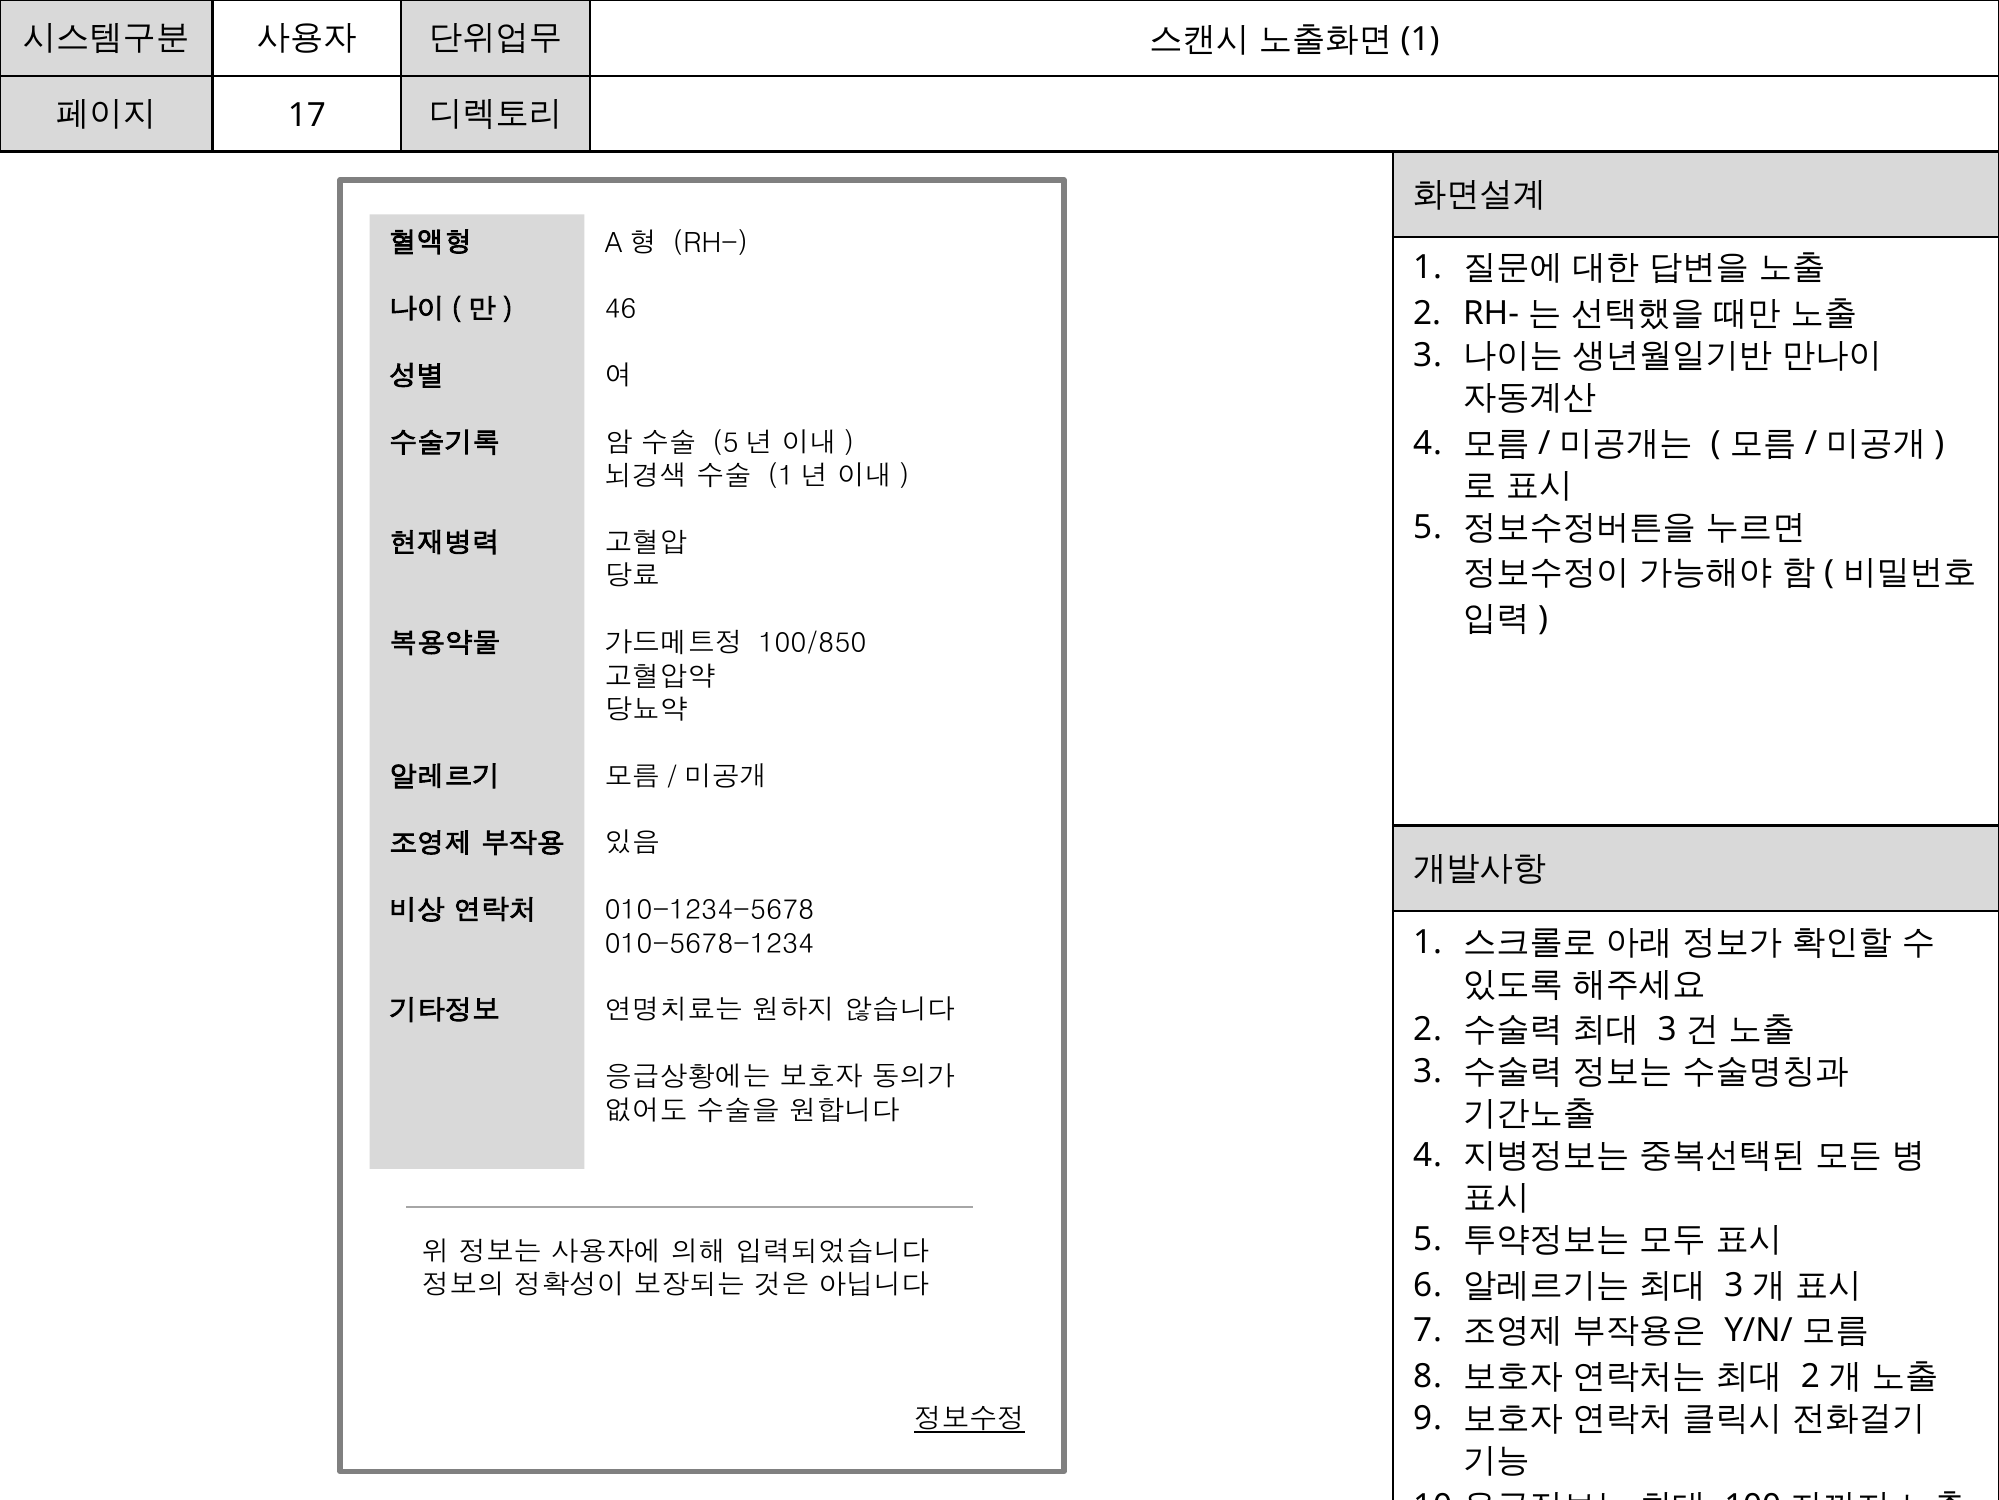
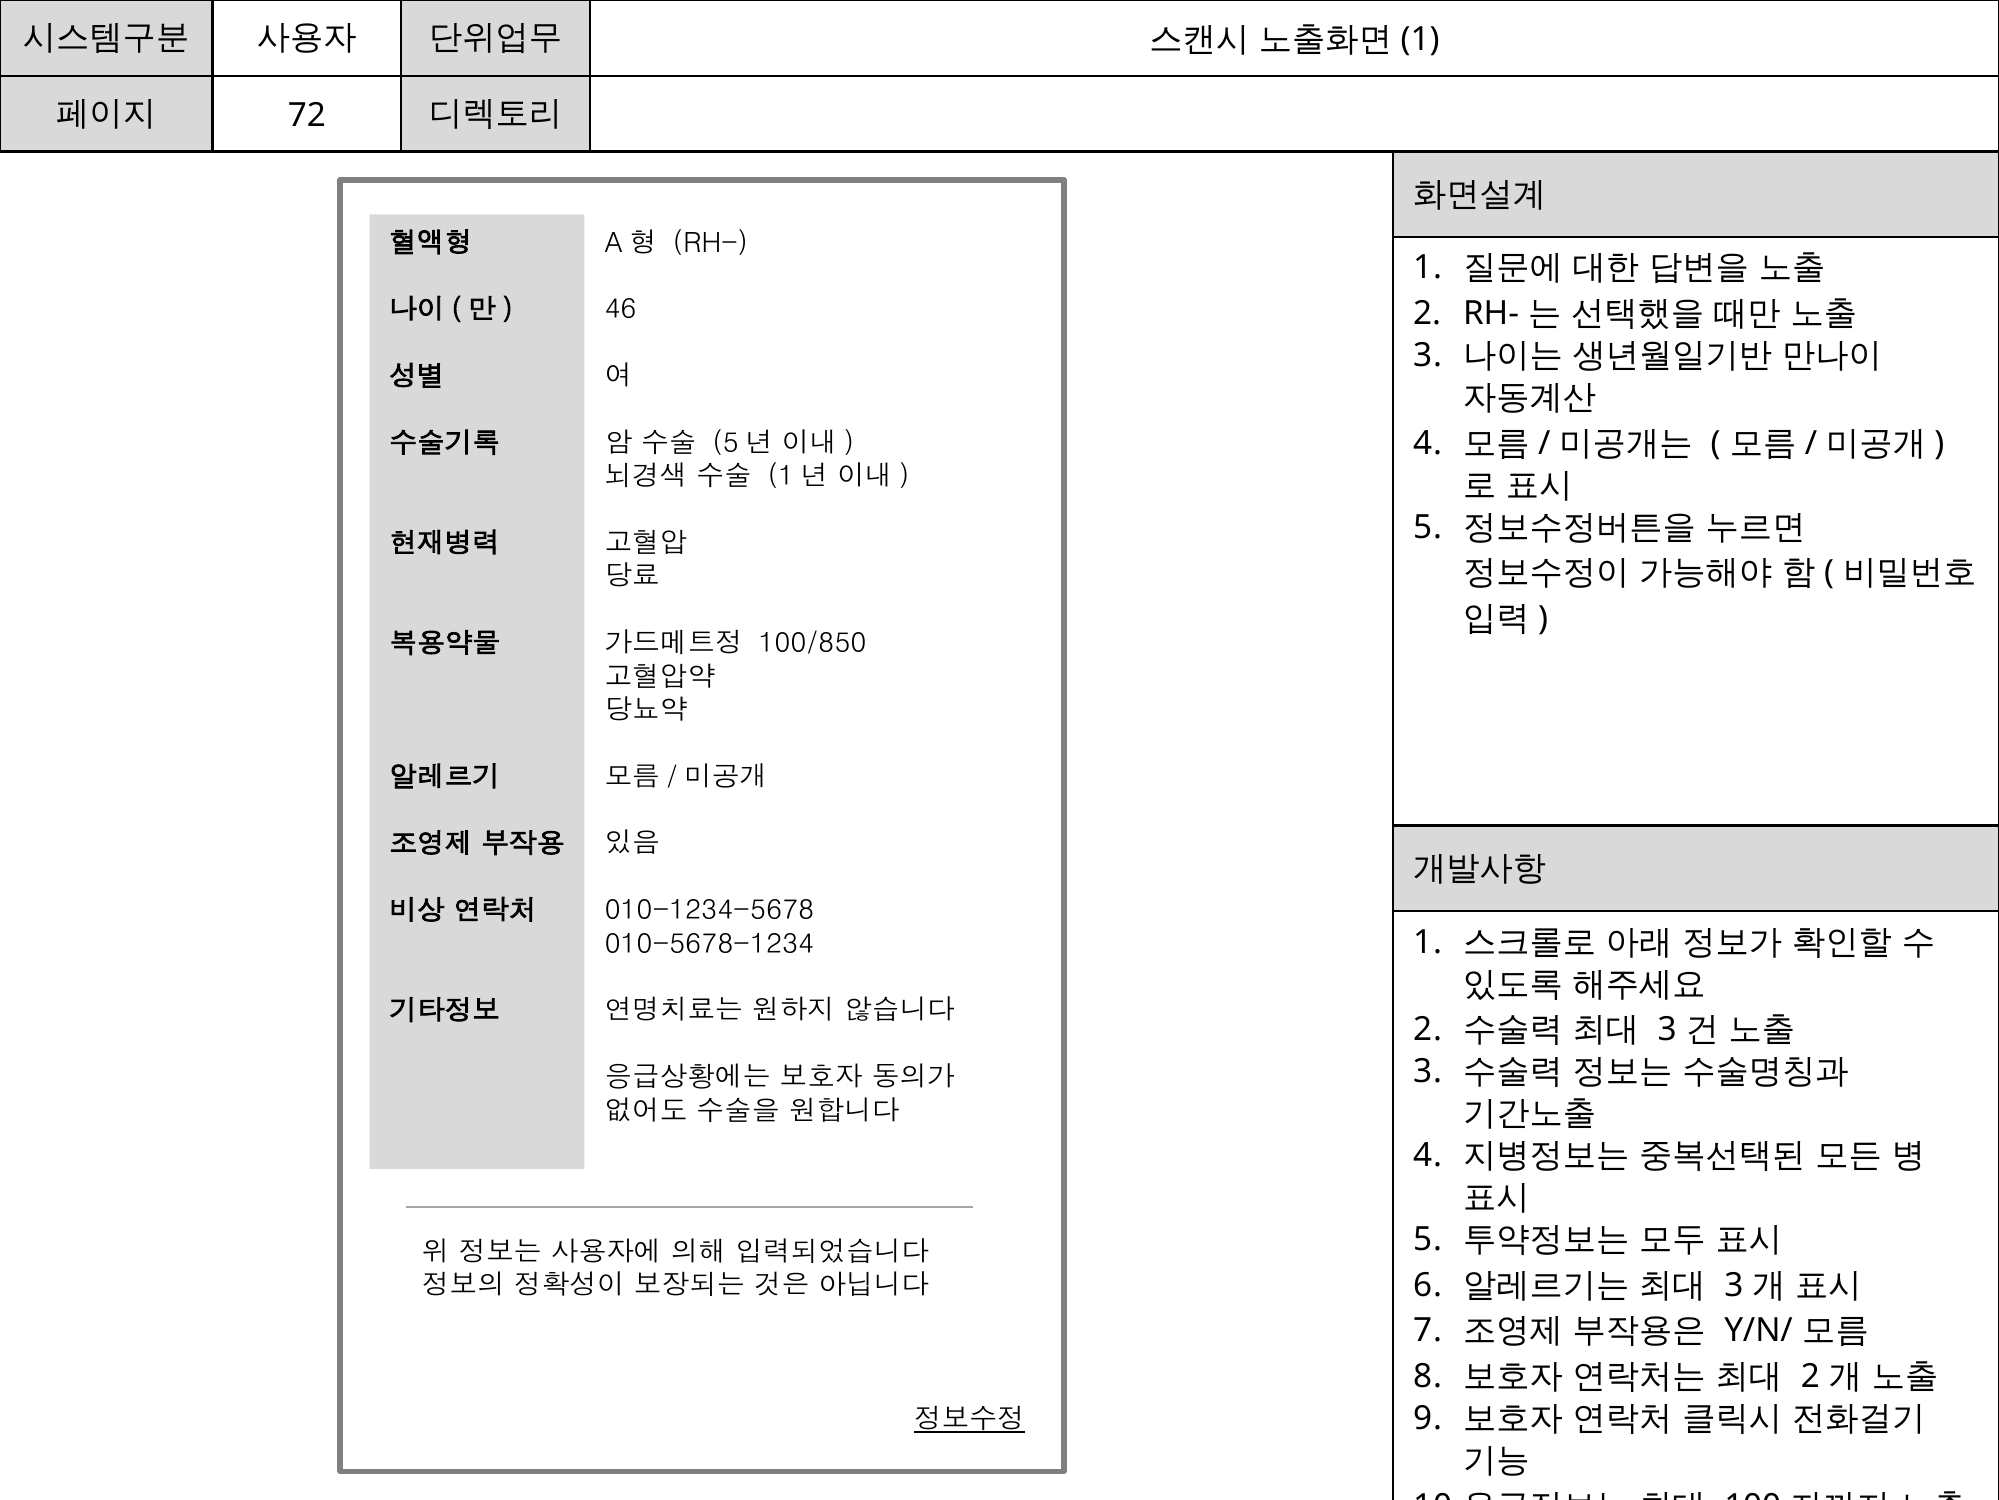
17: 17 -> 72 (307, 116)
